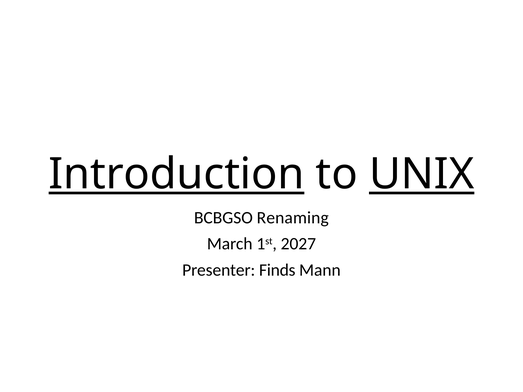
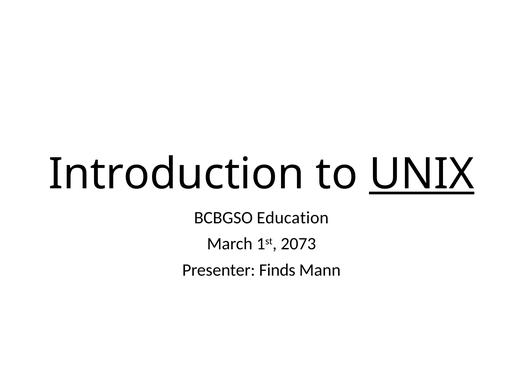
Introduction underline: present -> none (176, 174)
Renaming: Renaming -> Education (293, 218)
2027: 2027 -> 2073 (298, 244)
